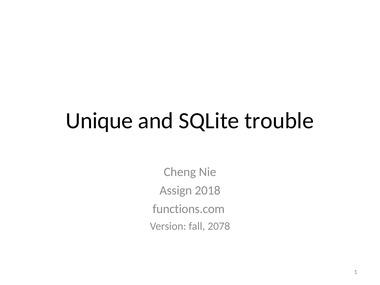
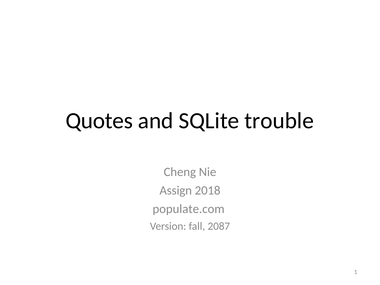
Unique: Unique -> Quotes (99, 121)
functions.com: functions.com -> populate.com (189, 209)
2078: 2078 -> 2087 (219, 226)
